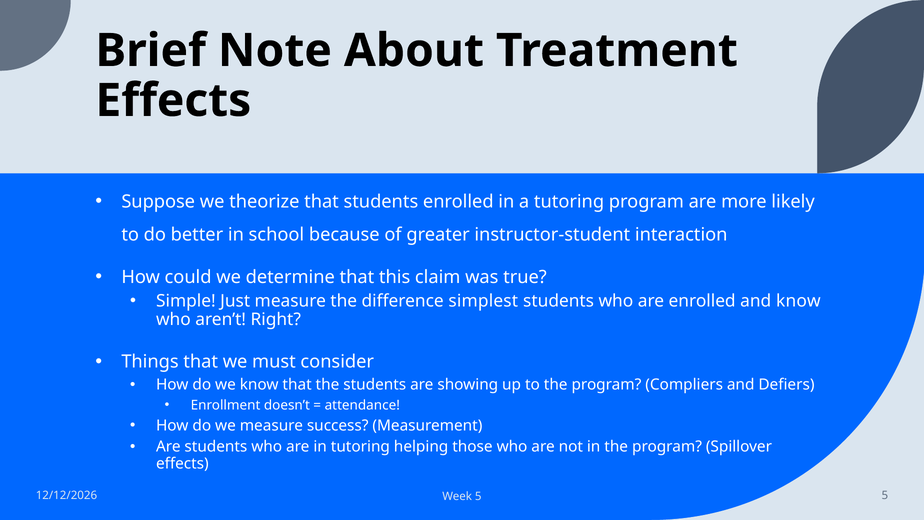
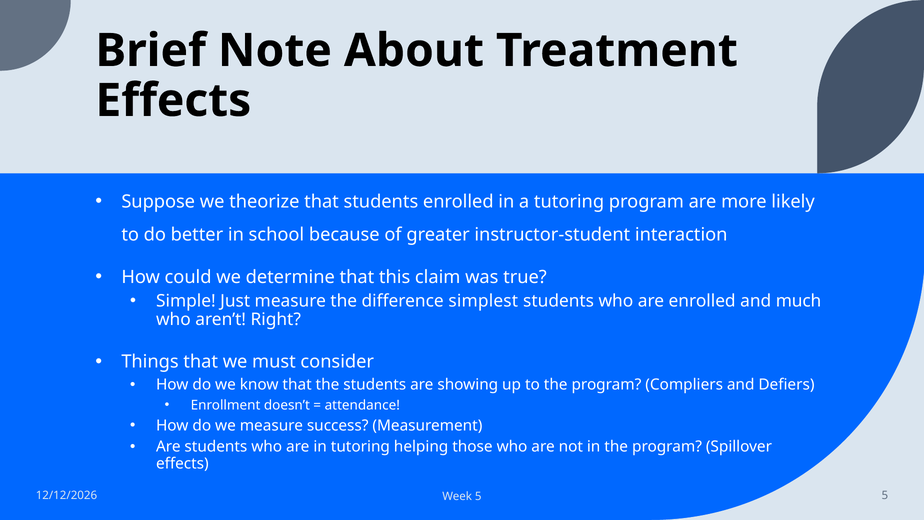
and know: know -> much (799, 301)
